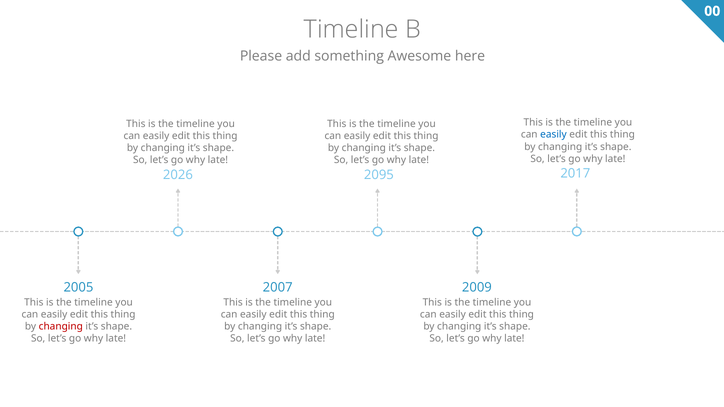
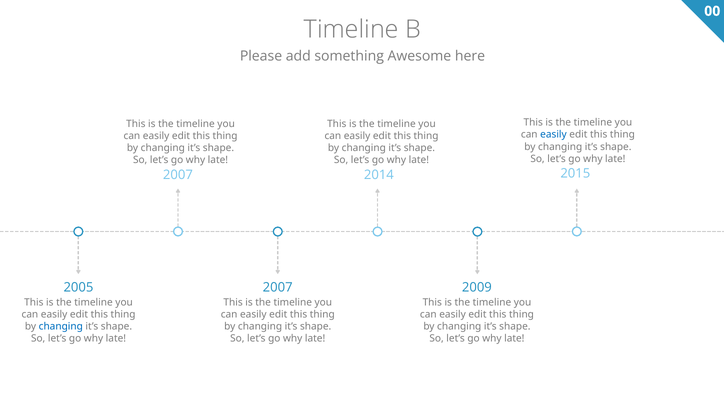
2017: 2017 -> 2015 (575, 174)
2026: 2026 -> 2007 (178, 175)
2095: 2095 -> 2014 (379, 175)
changing colour: red -> blue (61, 327)
